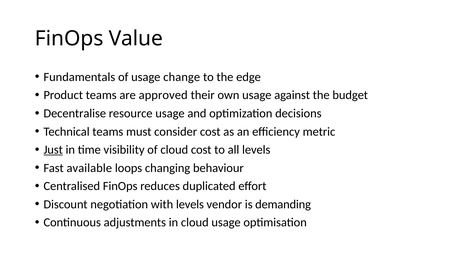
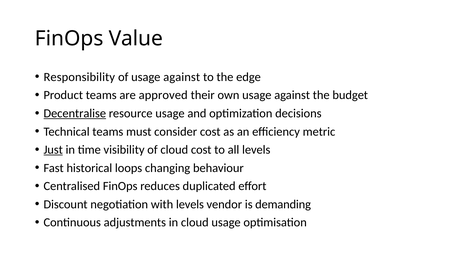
Fundamentals: Fundamentals -> Responsibility (79, 77)
of usage change: change -> against (182, 77)
Decentralise underline: none -> present (75, 113)
available: available -> historical (89, 168)
